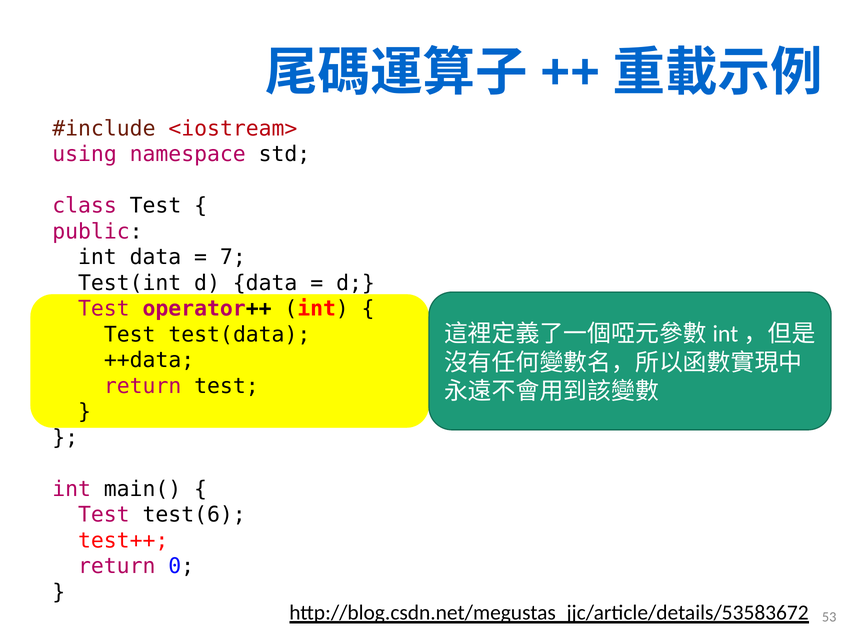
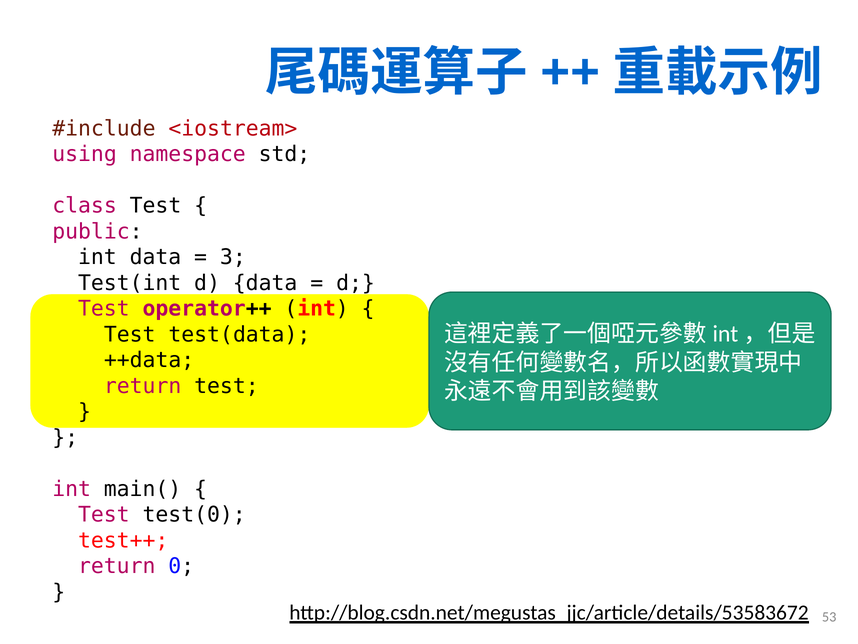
7: 7 -> 3 (233, 257)
test(6: test(6 -> test(0 (194, 514)
